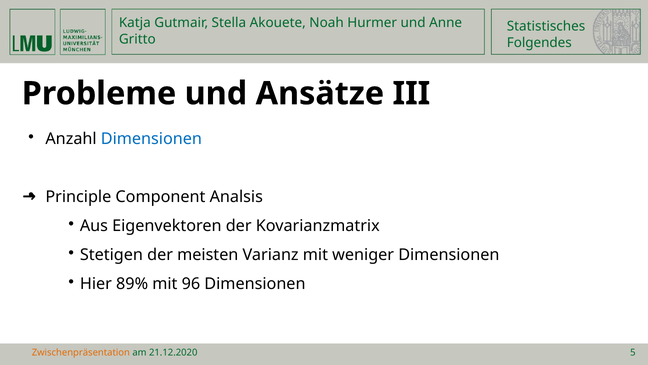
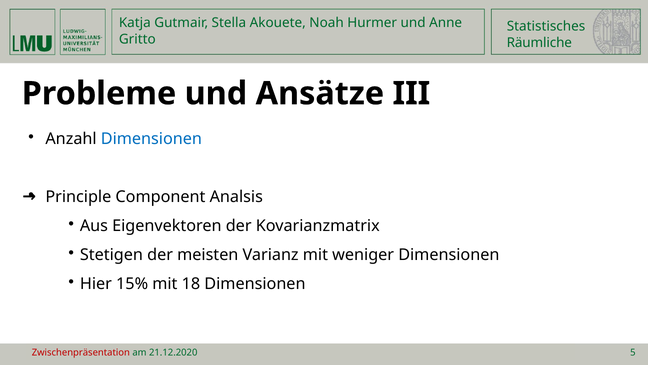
Folgendes: Folgendes -> Räumliche (539, 43)
89%: 89% -> 15% (132, 284)
96: 96 -> 18 (191, 284)
Zwischenpräsentation colour: orange -> red (81, 352)
